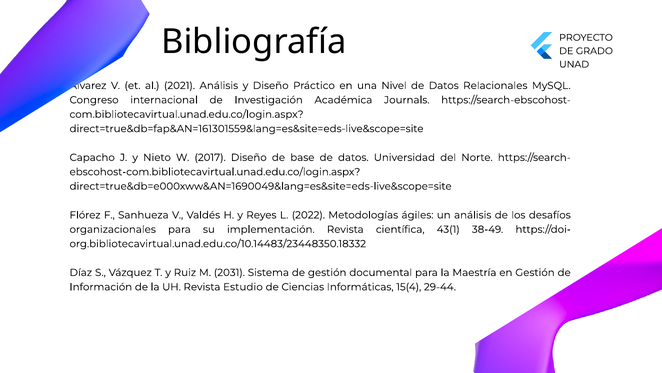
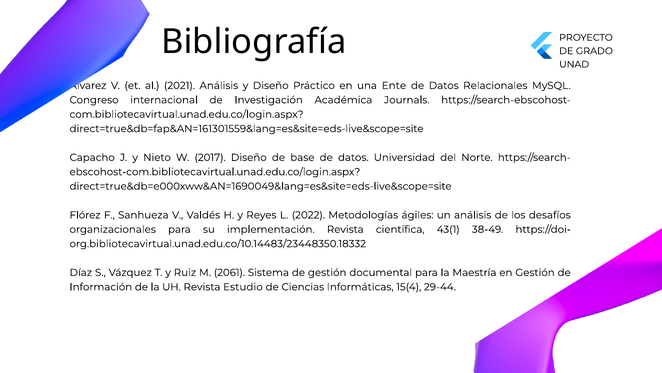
Nivel: Nivel -> Ente (394, 85)
2031: 2031 -> 2061 (229, 272)
